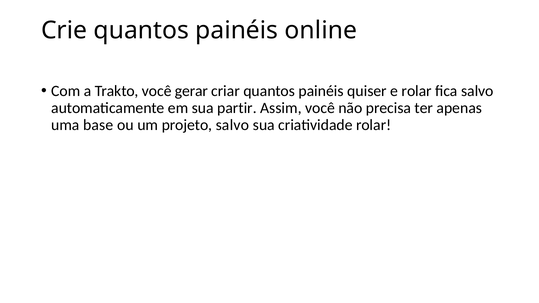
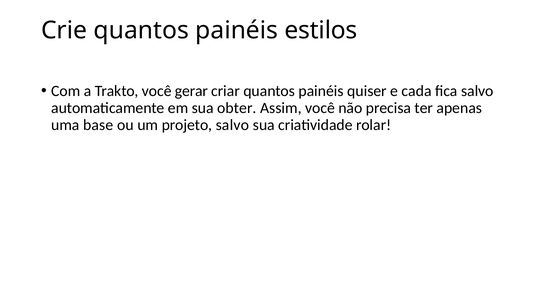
online: online -> estilos (321, 30)
e rolar: rolar -> cada (417, 91)
partir: partir -> obter (237, 108)
